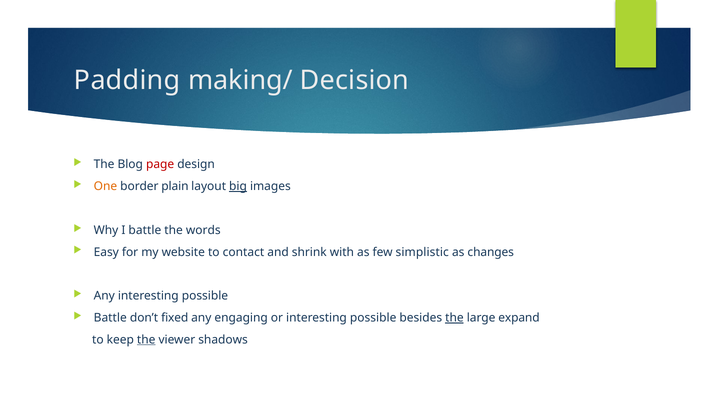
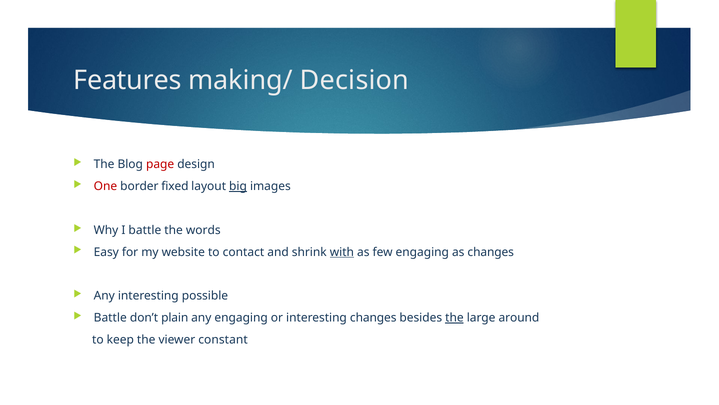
Padding: Padding -> Features (127, 80)
One colour: orange -> red (105, 186)
plain: plain -> fixed (175, 186)
with underline: none -> present (342, 252)
few simplistic: simplistic -> engaging (422, 252)
fixed: fixed -> plain (175, 317)
or interesting possible: possible -> changes (373, 317)
expand: expand -> around (519, 317)
the underline: present -> none (146, 339)
shadows: shadows -> constant (223, 339)
